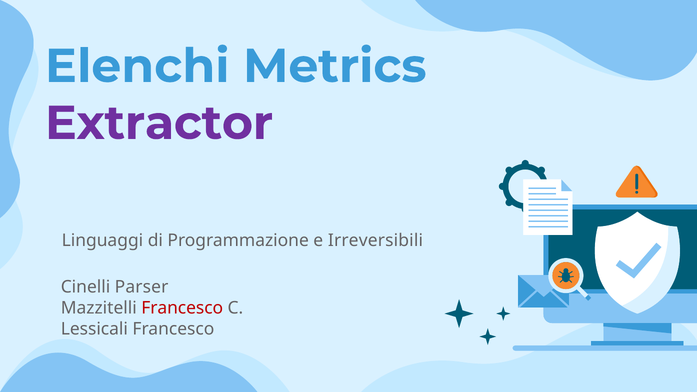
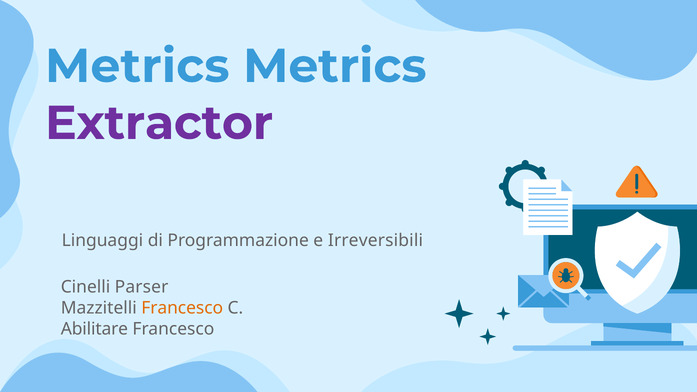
Elenchi: Elenchi -> Metrics (137, 66)
Francesco colour: red -> orange (182, 308)
Lessicali: Lessicali -> Abilitare (94, 329)
